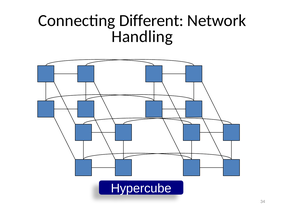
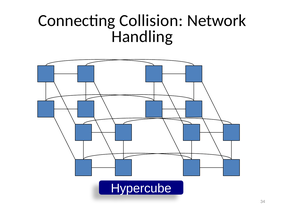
Different: Different -> Collision (151, 21)
